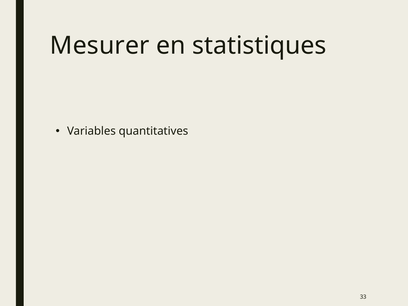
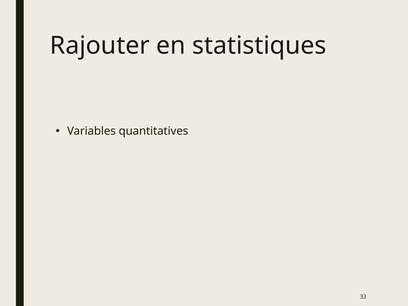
Mesurer: Mesurer -> Rajouter (100, 46)
